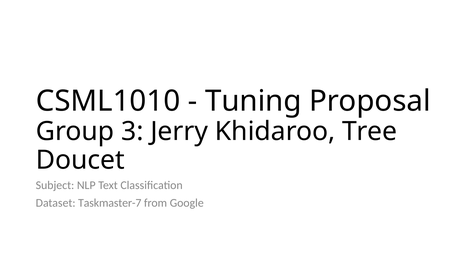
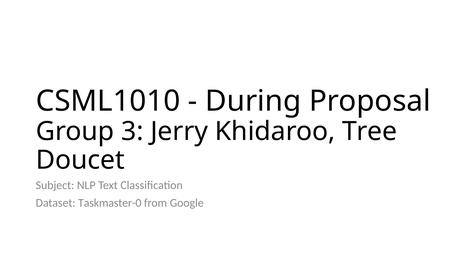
Tuning: Tuning -> During (253, 101)
Taskmaster-7: Taskmaster-7 -> Taskmaster-0 (110, 203)
